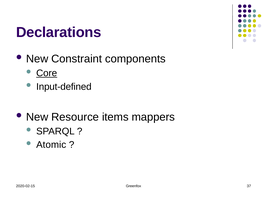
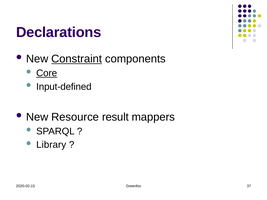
Constraint underline: none -> present (77, 59)
items: items -> result (115, 117)
Atomic: Atomic -> Library (51, 145)
